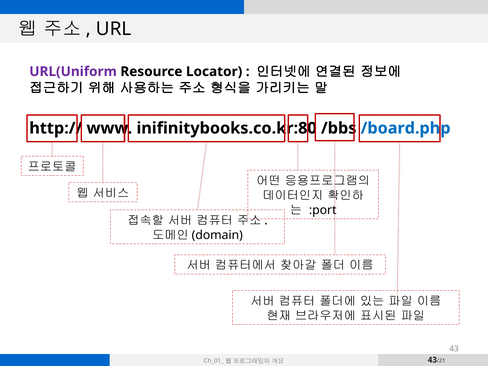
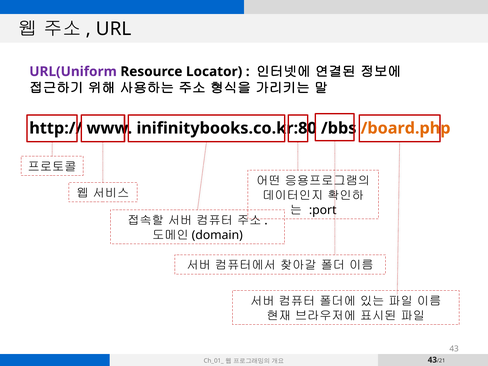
/board.php colour: blue -> orange (406, 128)
